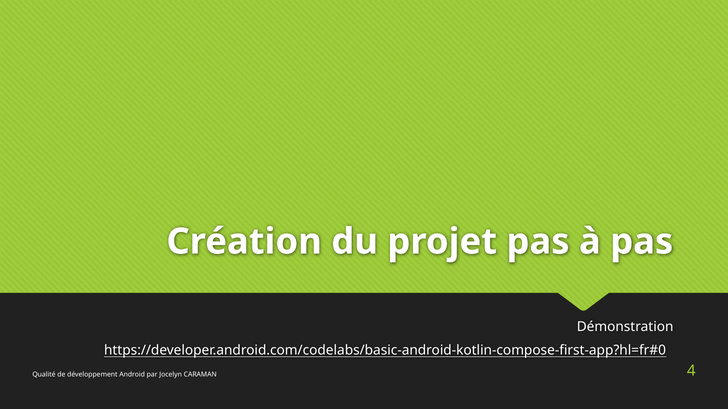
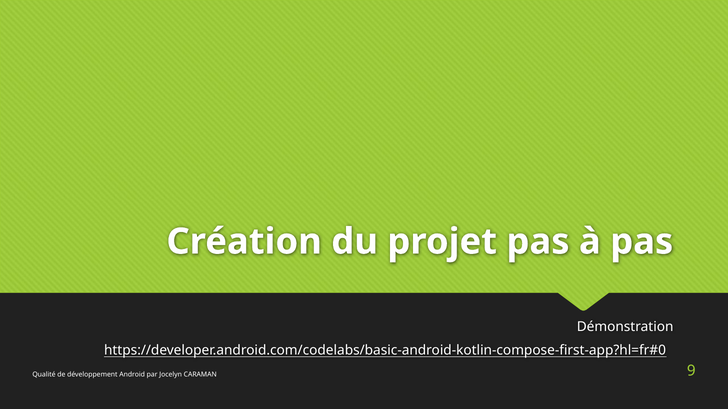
4: 4 -> 9 (691, 371)
